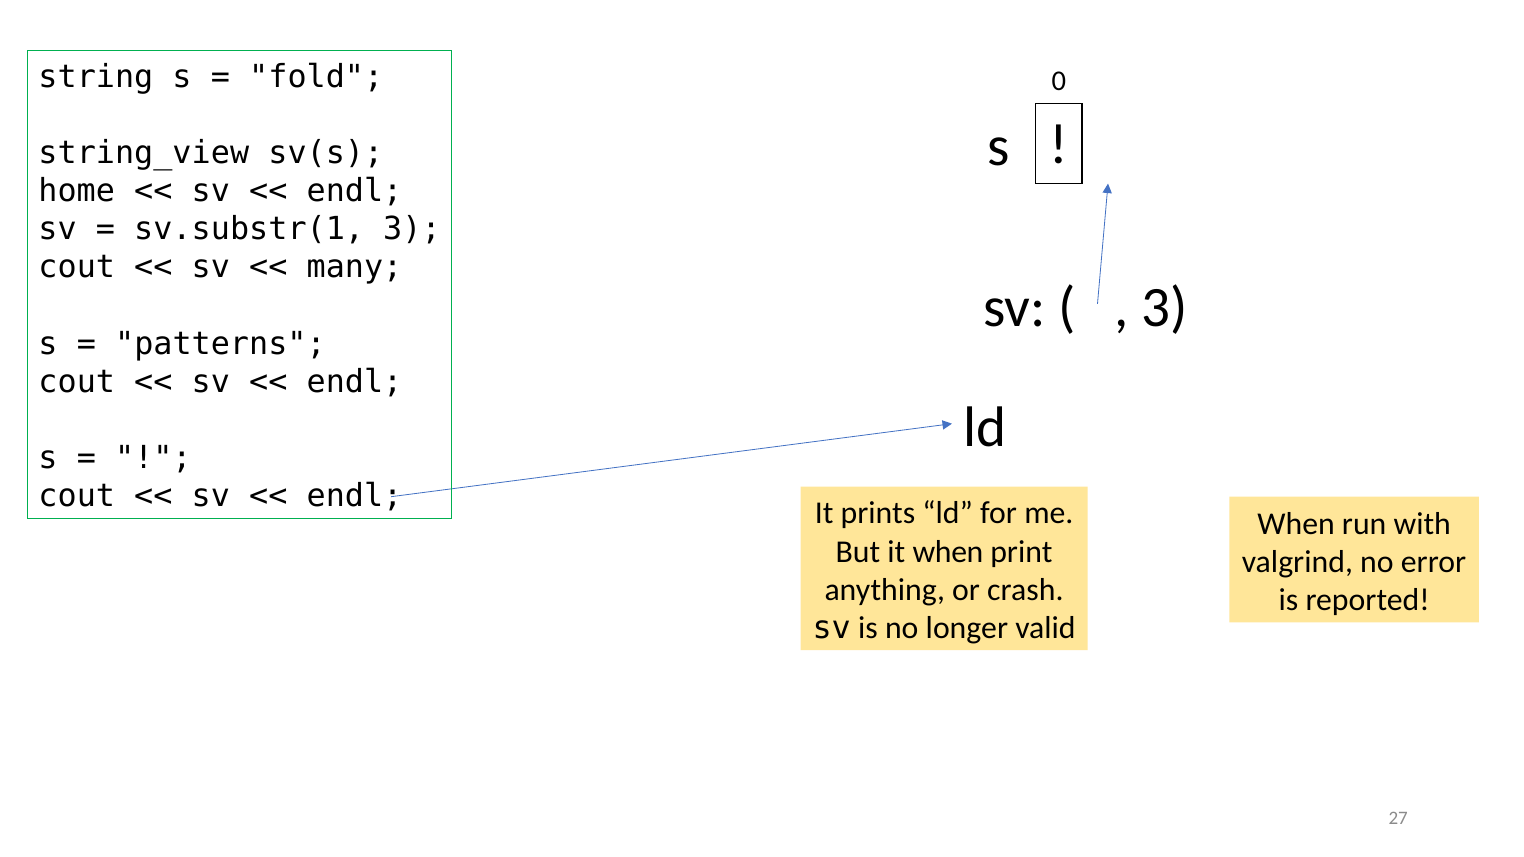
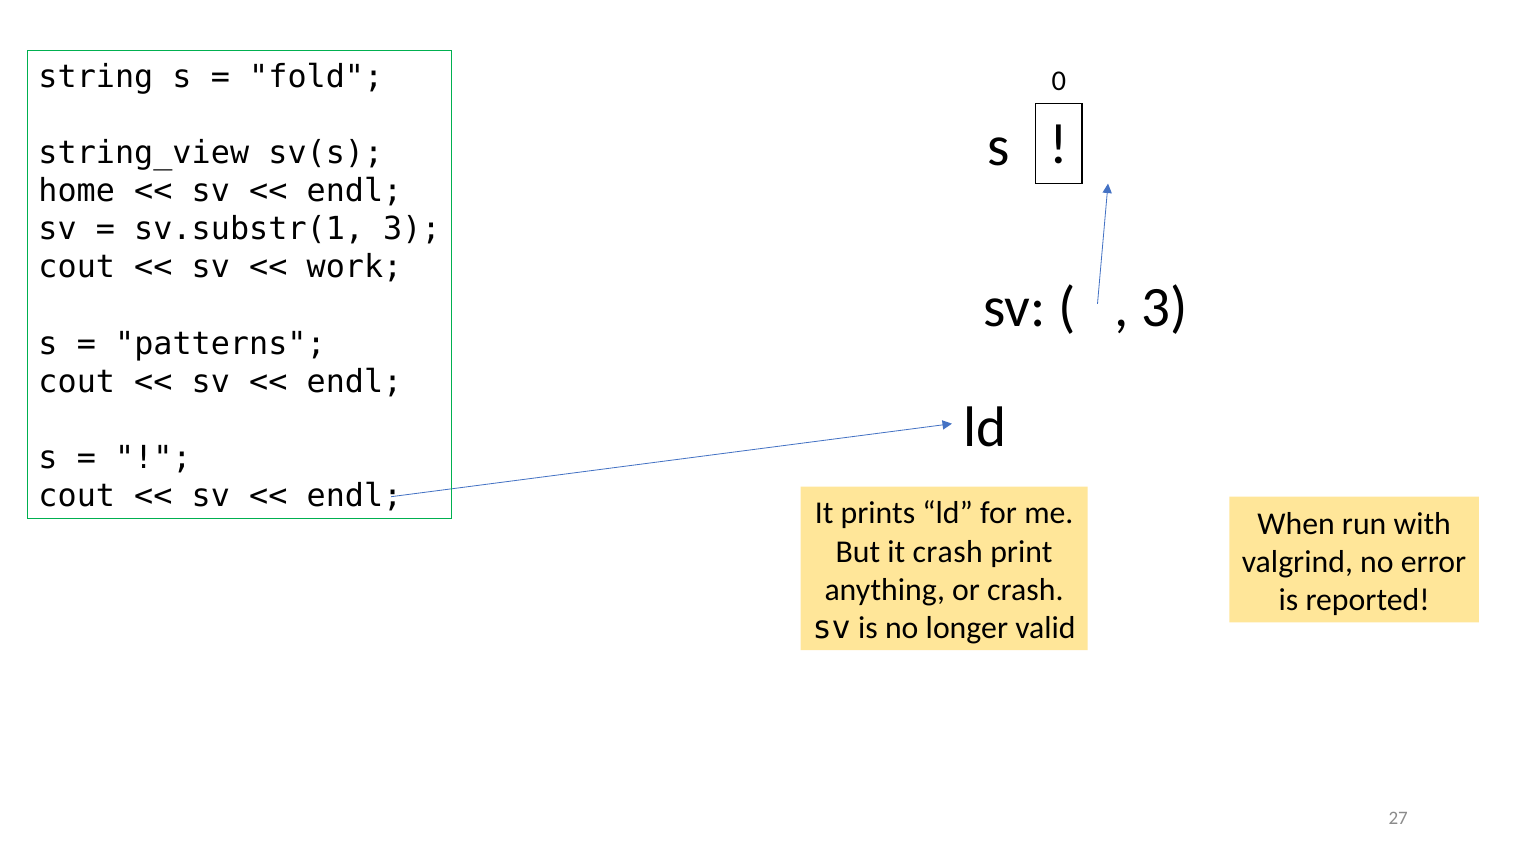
many: many -> work (354, 268)
it when: when -> crash (948, 552)
